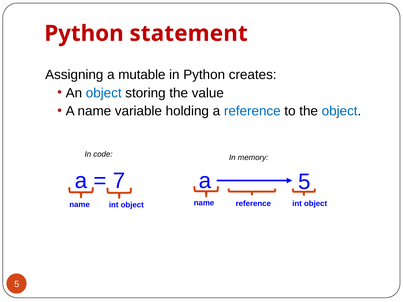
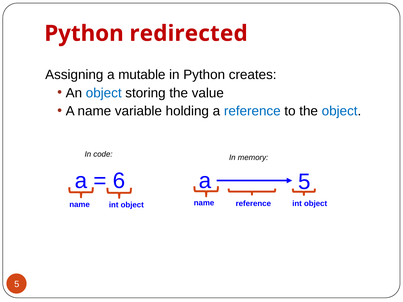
statement: statement -> redirected (189, 33)
7: 7 -> 6 (119, 181)
